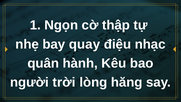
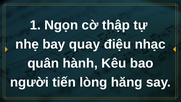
trời: trời -> tiến (64, 82)
